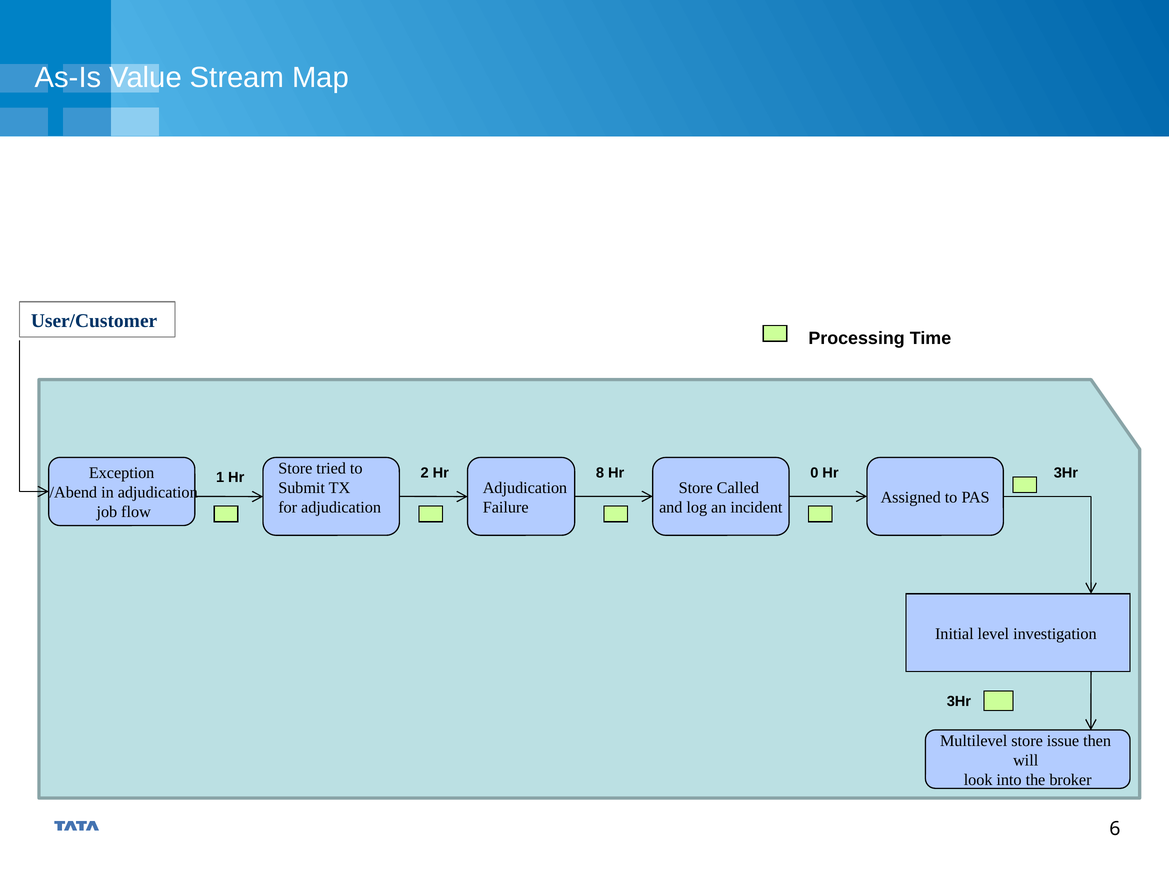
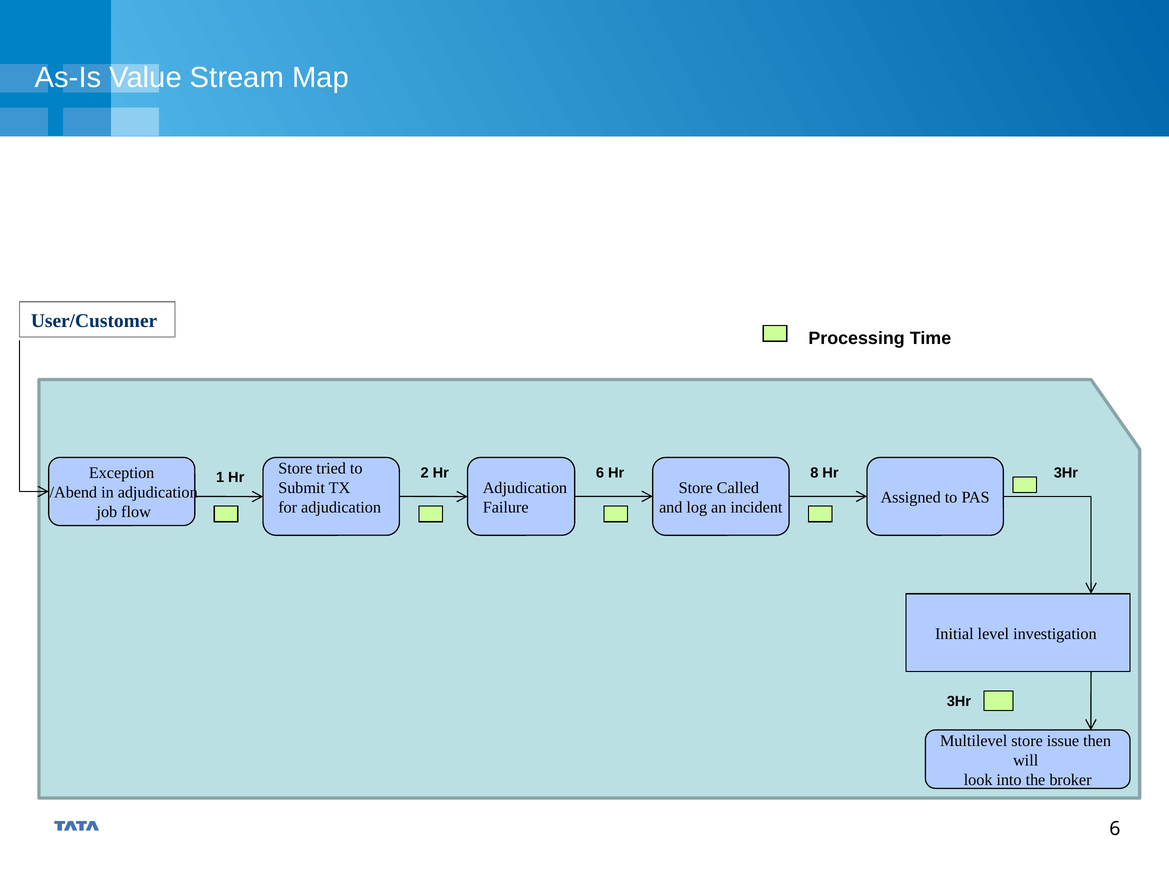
Hr 8: 8 -> 6 (600, 473)
0: 0 -> 8 (814, 473)
